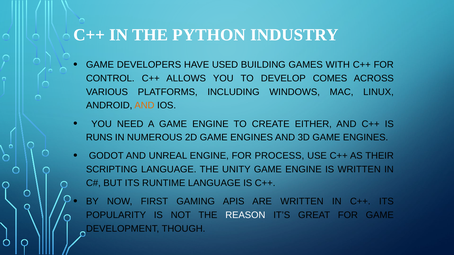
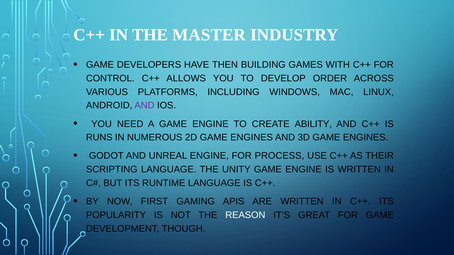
PYTHON: PYTHON -> MASTER (209, 35)
USED: USED -> THEN (225, 65)
COMES: COMES -> ORDER (330, 78)
AND colour: orange -> purple (144, 106)
EITHER: EITHER -> ABILITY (313, 124)
